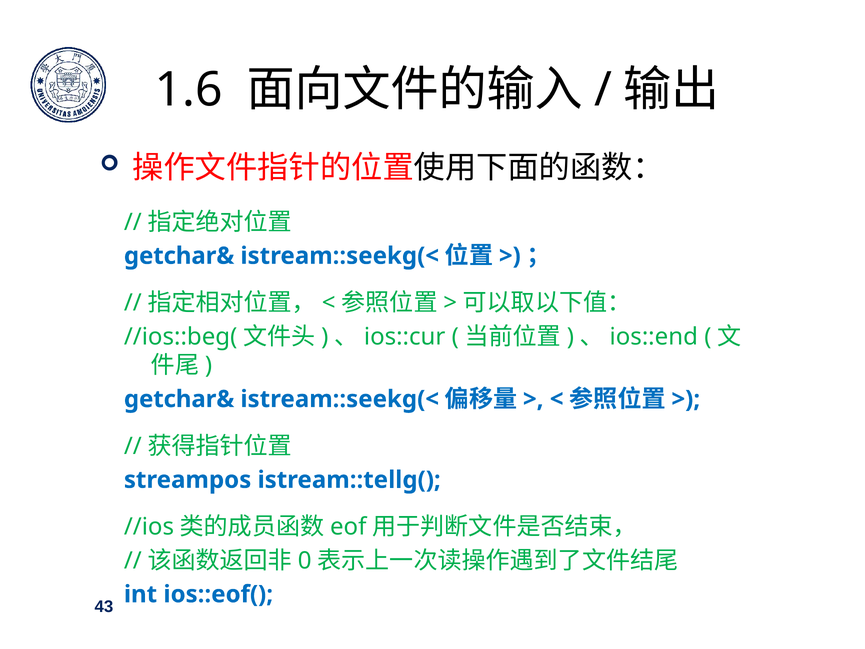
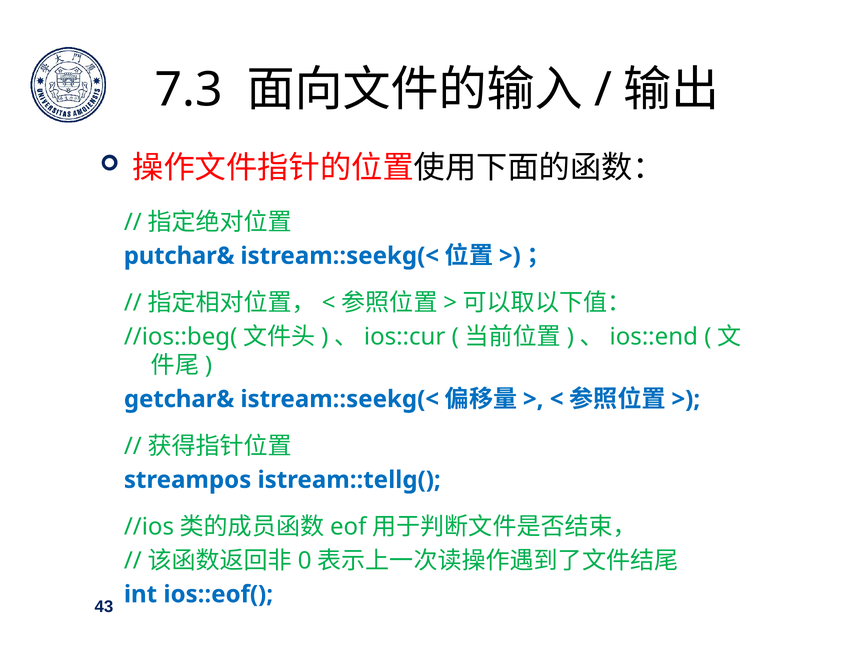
1.6: 1.6 -> 7.3 (189, 90)
getchar&: getchar& -> putchar& (179, 256)
